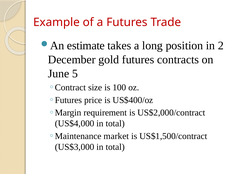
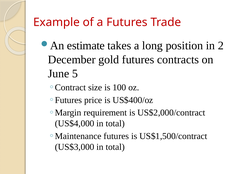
market: market -> futures (116, 136)
